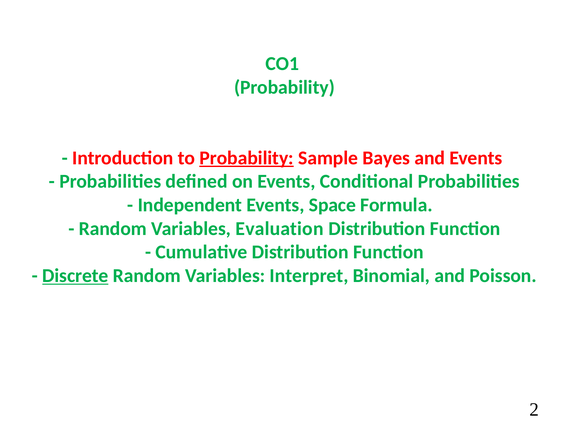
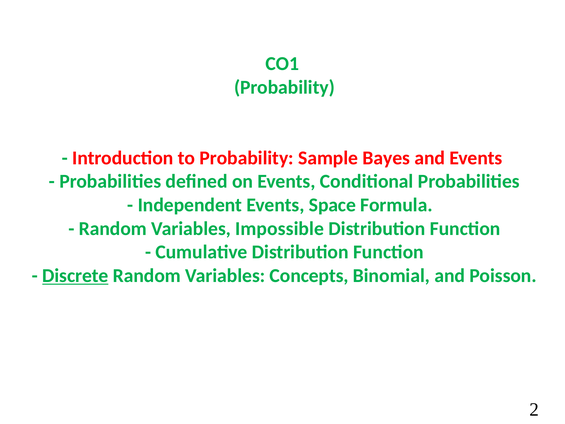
Probability underline: present -> none (247, 158)
Evaluation: Evaluation -> Impossible (280, 228)
Interpret: Interpret -> Concepts (309, 275)
